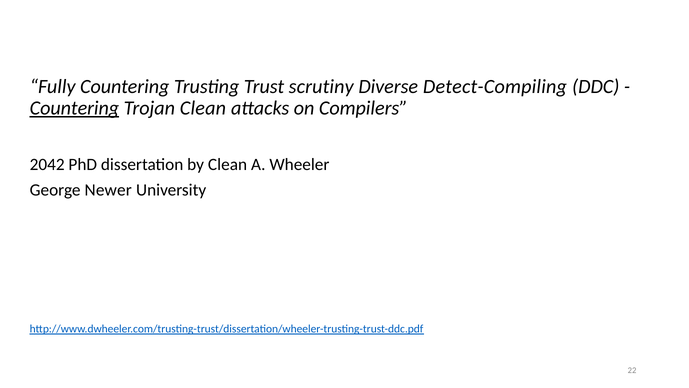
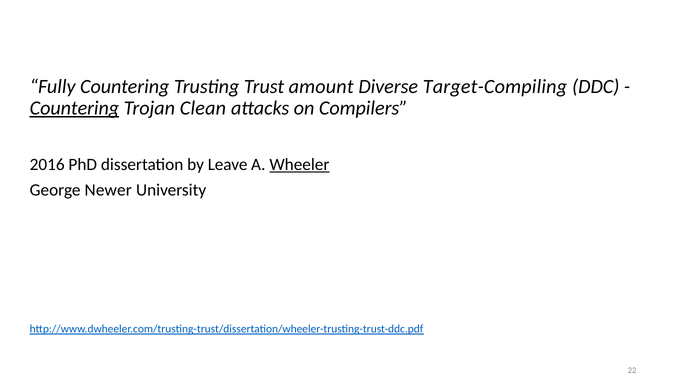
scrutiny: scrutiny -> amount (321, 86)
Detect-Compiling: Detect-Compiling -> Target-Compiling (495, 86)
2042: 2042 -> 2016 (47, 164)
by Clean: Clean -> Leave (228, 164)
Wheeler underline: none -> present (299, 164)
